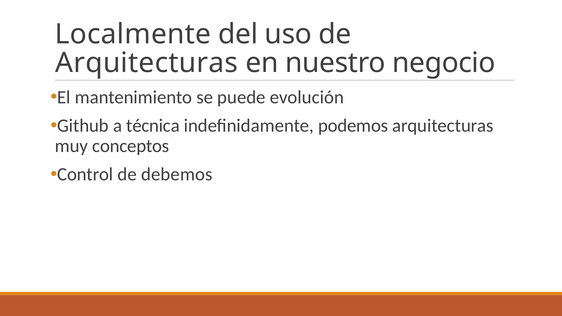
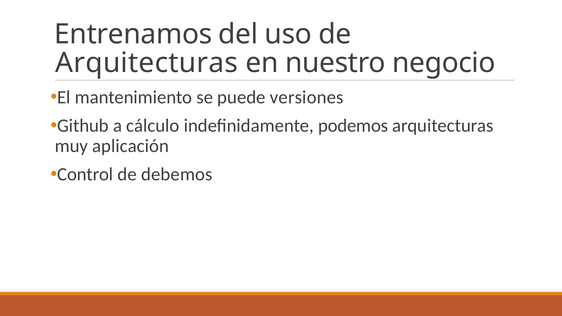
Localmente: Localmente -> Entrenamos (133, 34)
evolución: evolución -> versiones (307, 97)
técnica: técnica -> cálculo (153, 126)
conceptos: conceptos -> aplicación (131, 146)
